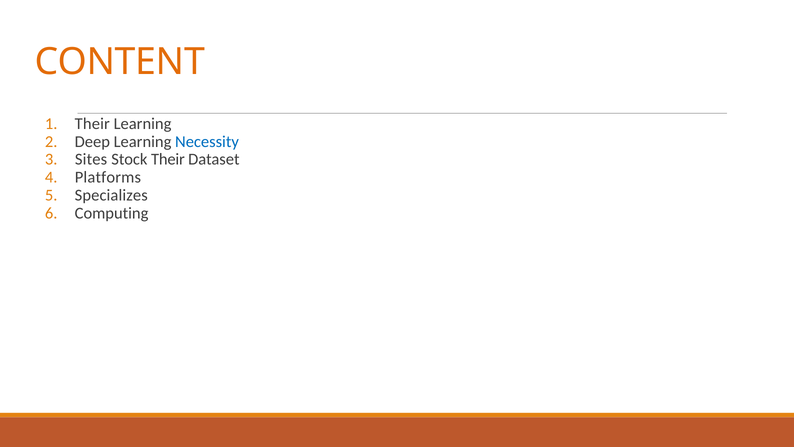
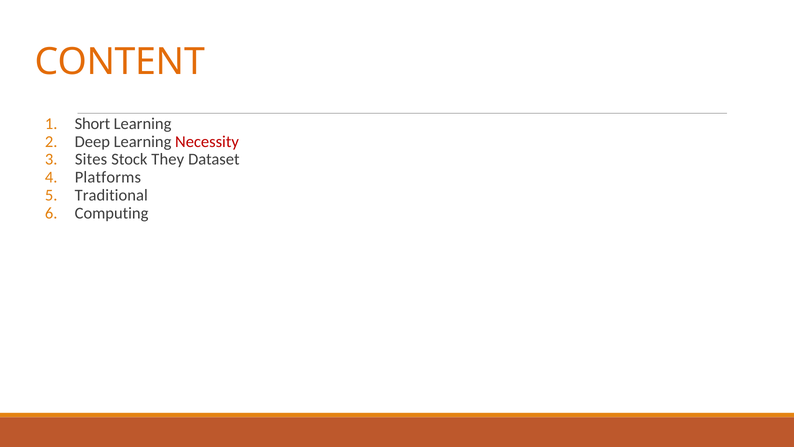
Their: Their -> Short (92, 124)
Necessity colour: blue -> red (207, 141)
Stock Their: Their -> They (168, 159)
Specializes: Specializes -> Traditional (111, 195)
